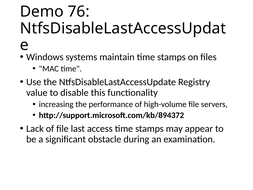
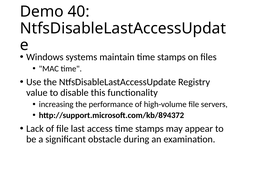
76: 76 -> 40 (79, 12)
